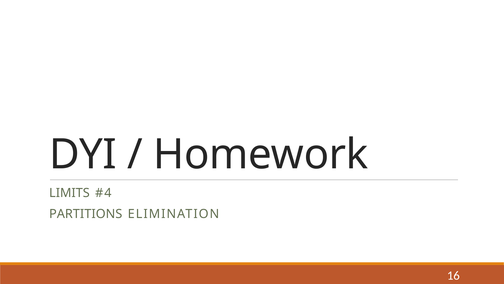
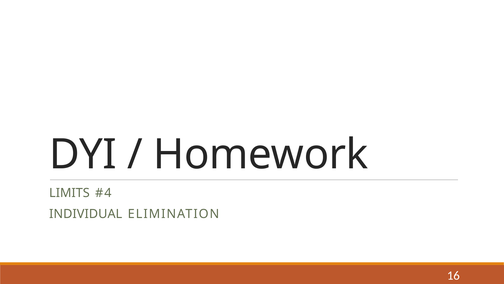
PARTITIONS: PARTITIONS -> INDIVIDUAL (86, 214)
